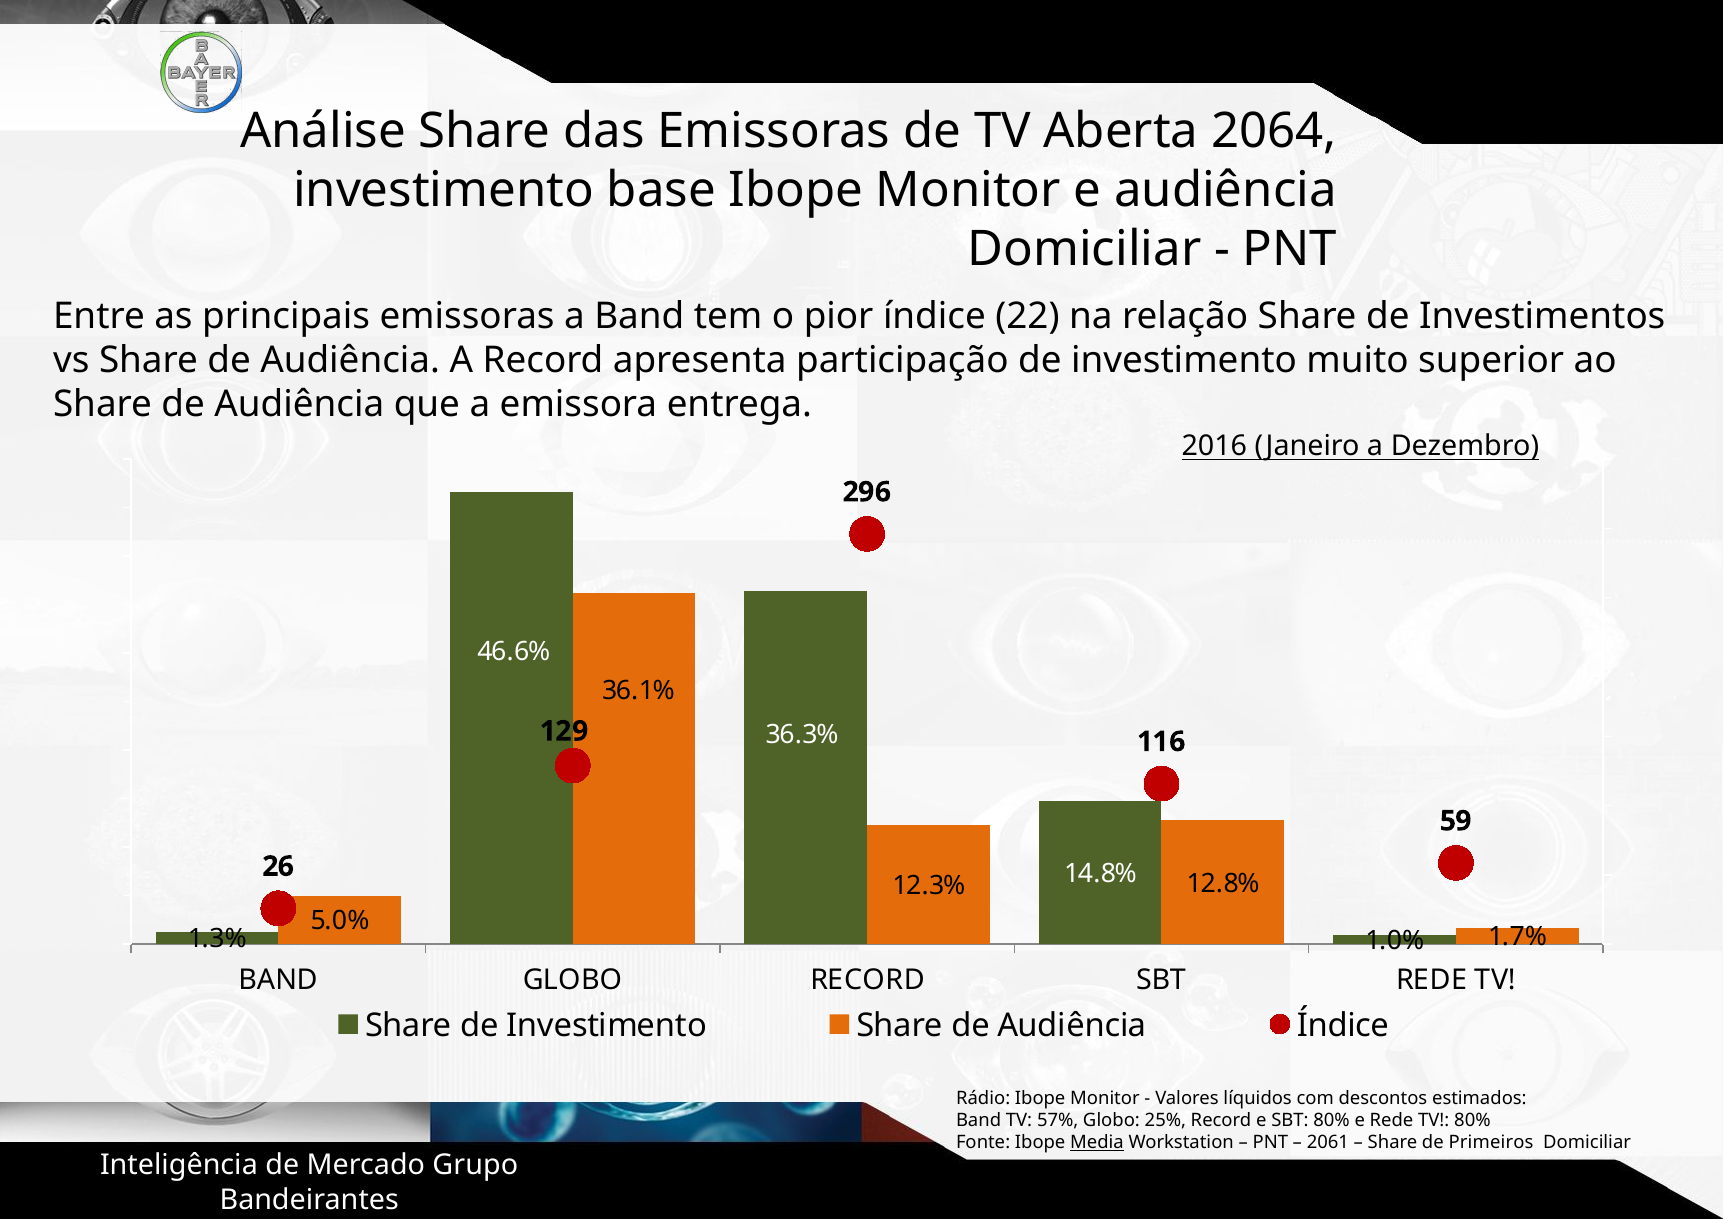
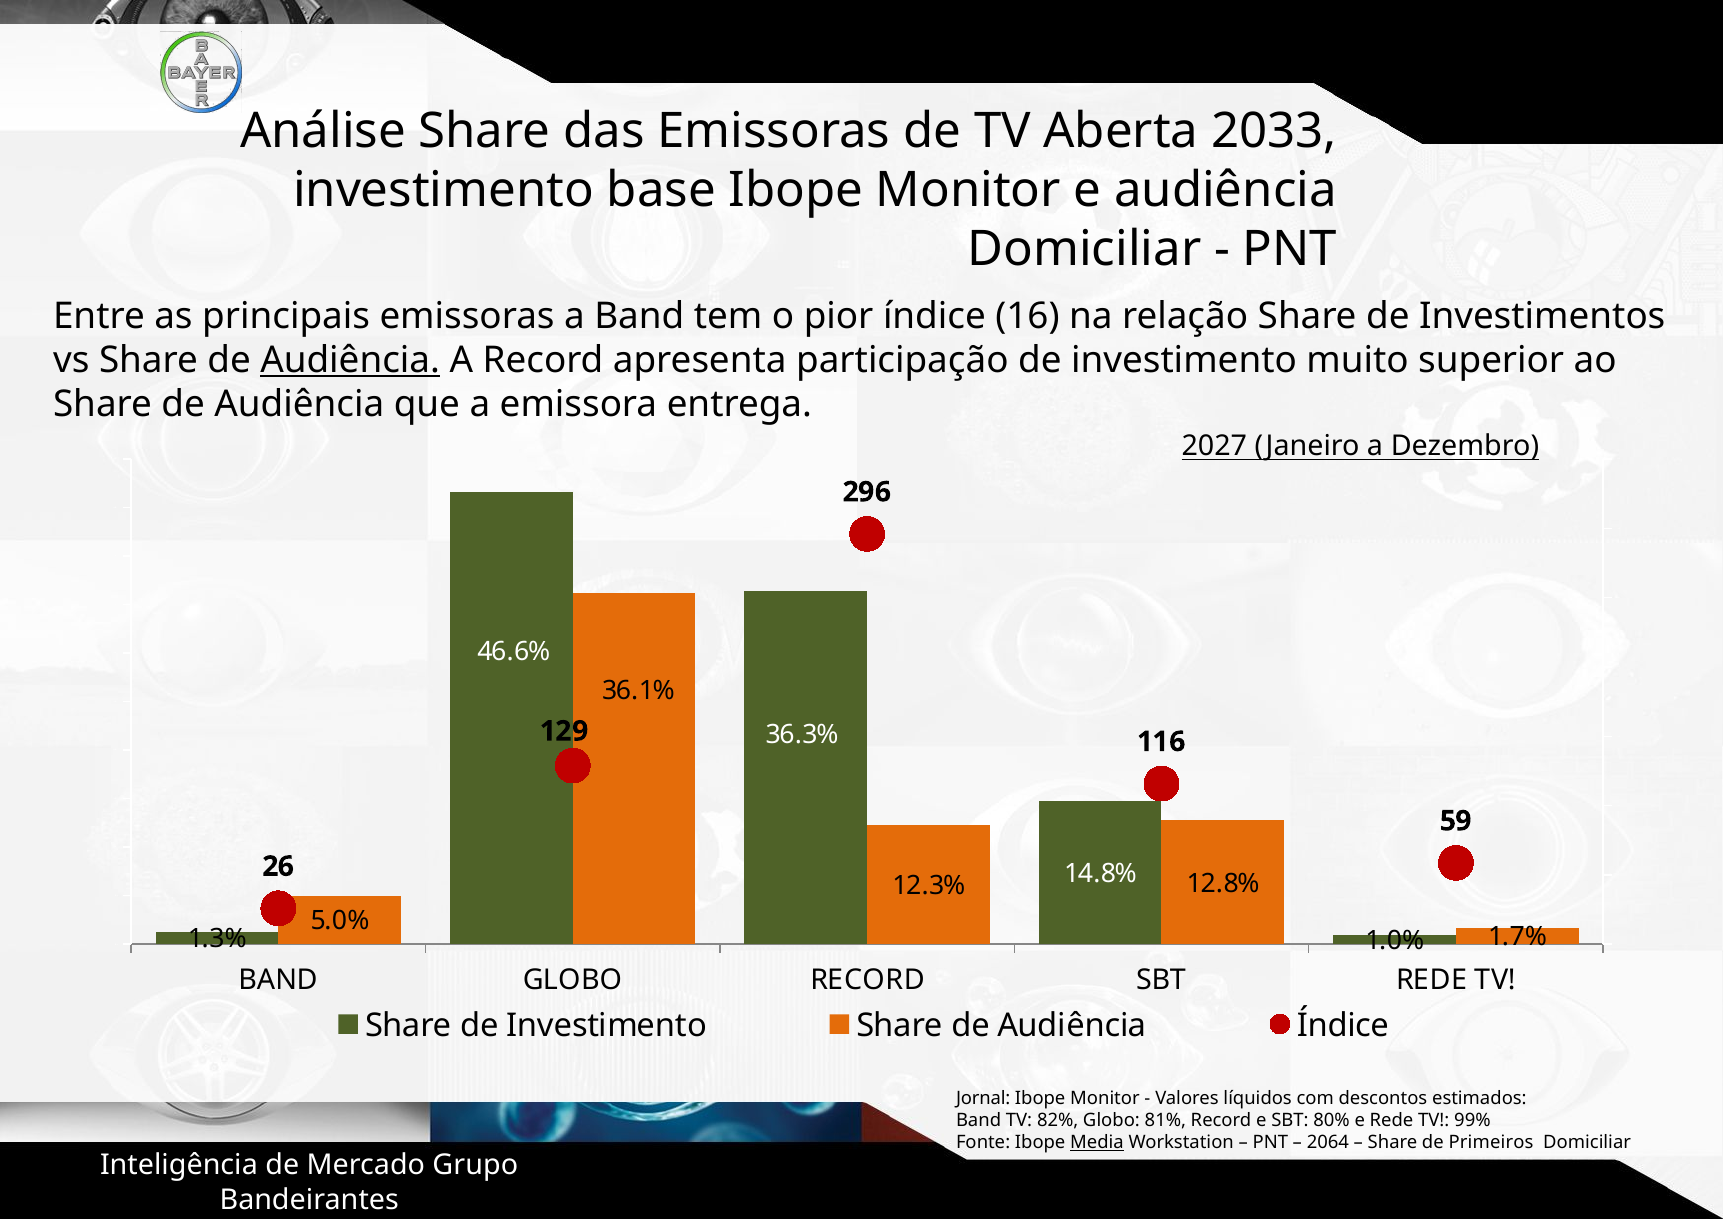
2064: 2064 -> 2033 (1274, 131)
22: 22 -> 16 (1028, 316)
Audiência underline: none -> present (350, 361)
2016: 2016 -> 2027 (1214, 446)
Rádio: Rádio -> Jornal (983, 1099)
57%: 57% -> 82% (1058, 1121)
25%: 25% -> 81% (1165, 1121)
TV 80%: 80% -> 99% (1472, 1121)
2061: 2061 -> 2064 (1328, 1143)
